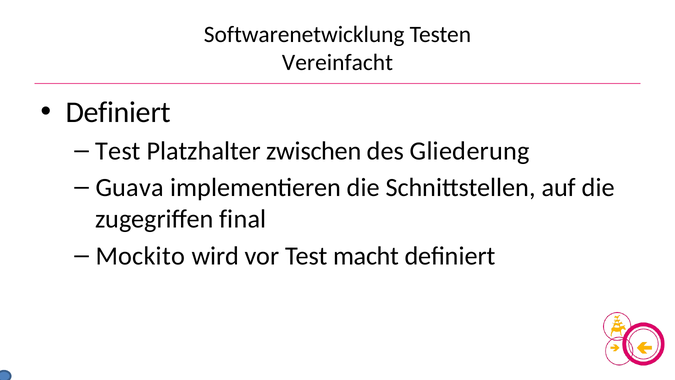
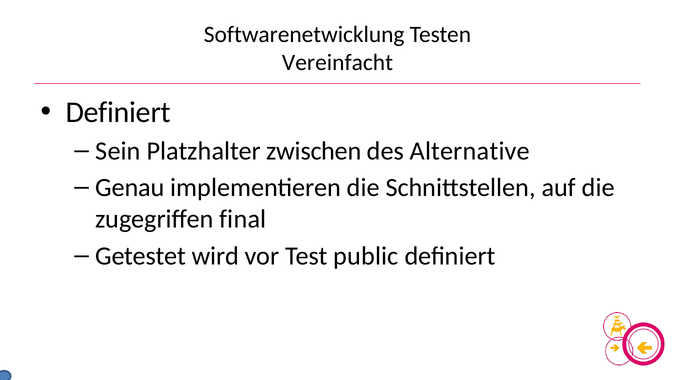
Test: Test -> Sein (118, 151)
Gliederung: Gliederung -> Alternative (470, 151)
Guava: Guava -> Genau (130, 188)
Mockito: Mockito -> Getestet (141, 256)
macht: macht -> public (366, 256)
